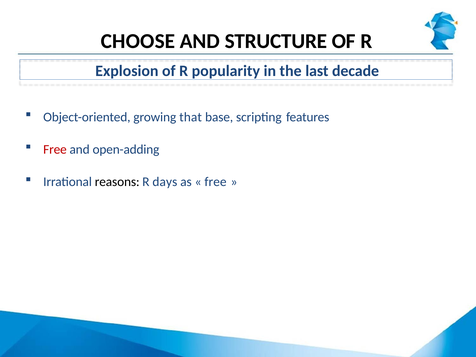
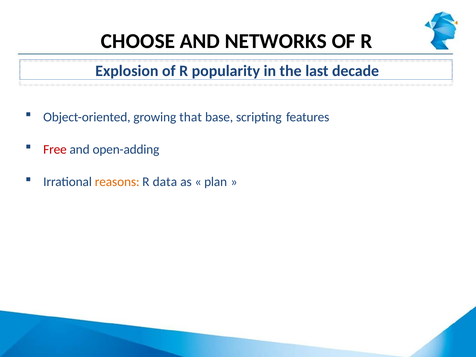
STRUCTURE: STRUCTURE -> NETWORKS (276, 41)
reasons colour: black -> orange (117, 182)
days: days -> data (165, 182)
free: free -> plan (216, 182)
